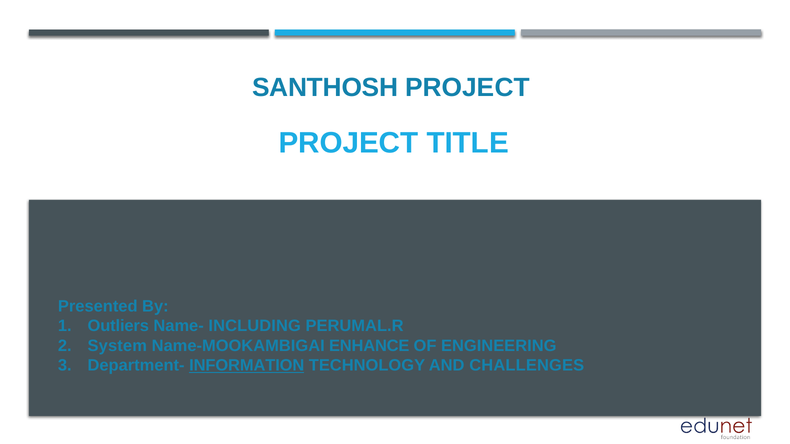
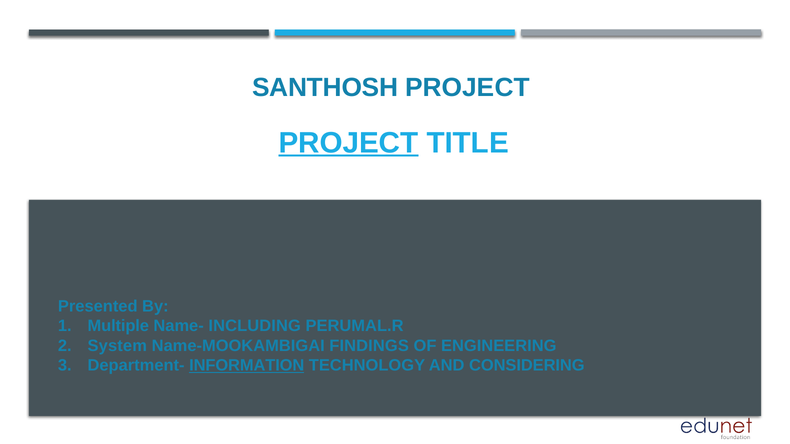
PROJECT underline: none -> present (349, 143)
Outliers: Outliers -> Multiple (118, 326)
ENHANCE: ENHANCE -> FINDINGS (369, 346)
CHALLENGES: CHALLENGES -> CONSIDERING (527, 366)
